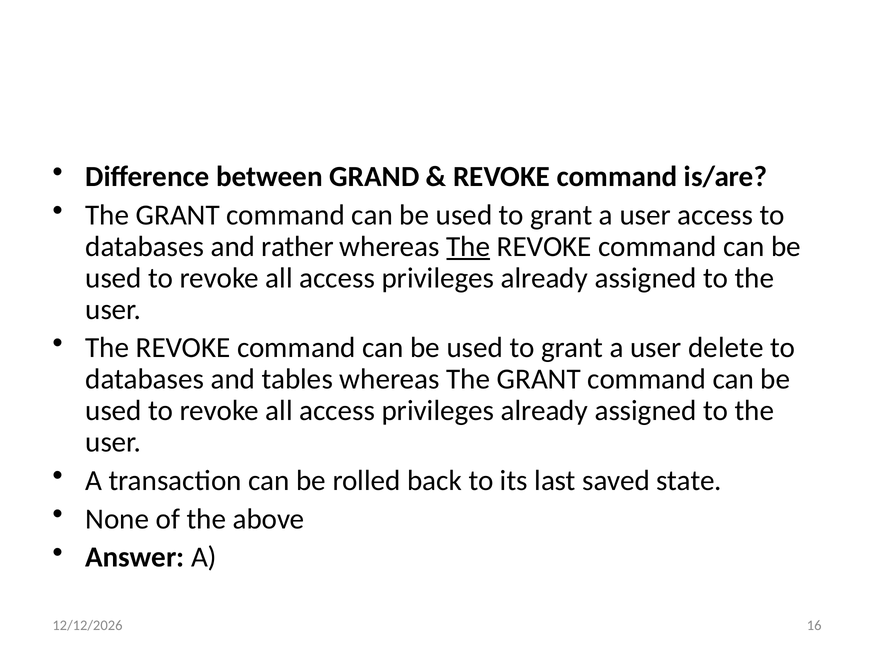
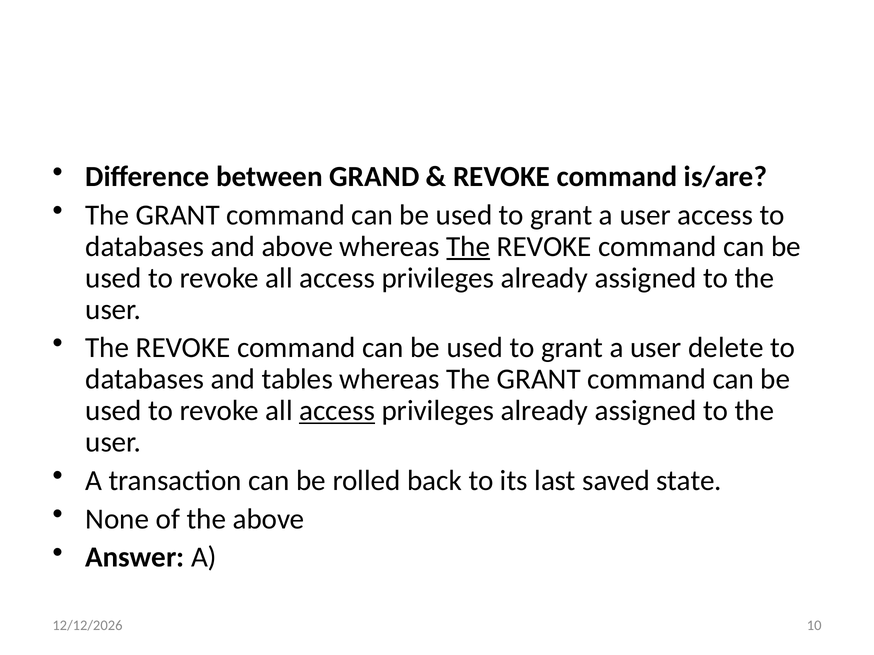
and rather: rather -> above (297, 247)
access underline: none -> present (337, 411)
16: 16 -> 10 (814, 626)
